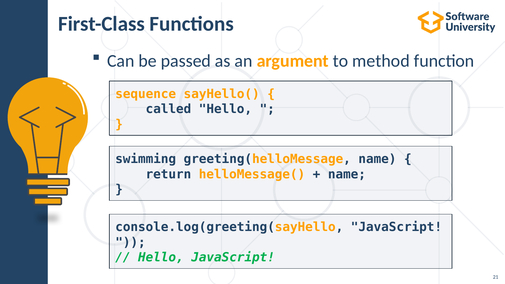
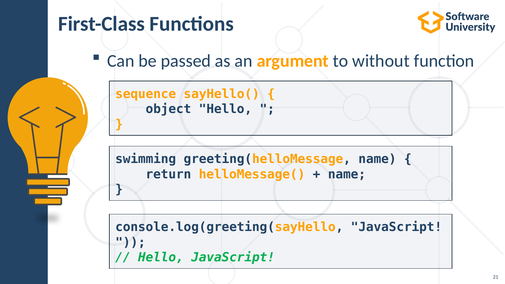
method: method -> without (381, 61)
called: called -> object (168, 109)
